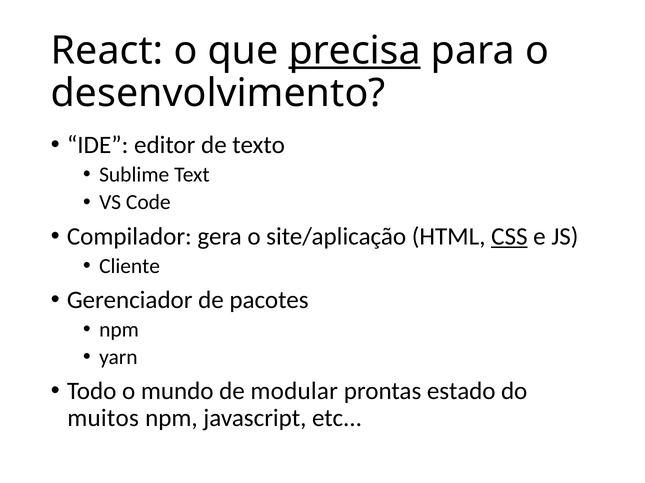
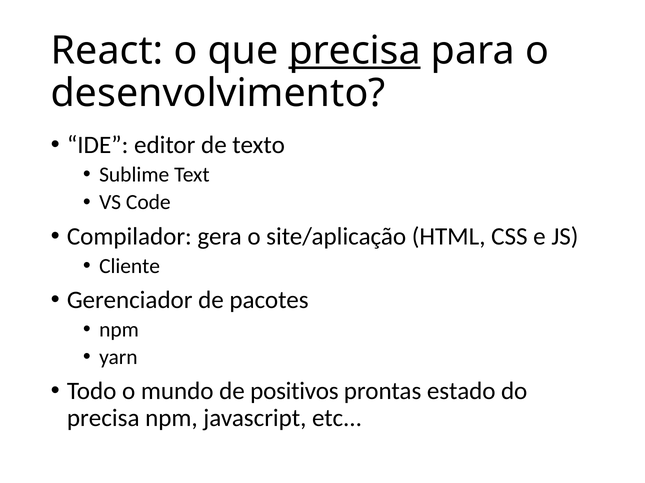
CSS underline: present -> none (509, 237)
modular: modular -> positivos (294, 392)
muitos: muitos -> precisa (103, 419)
